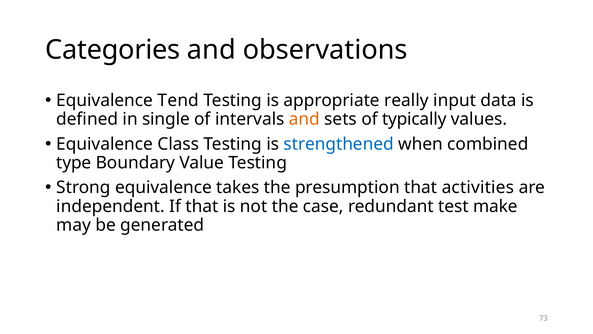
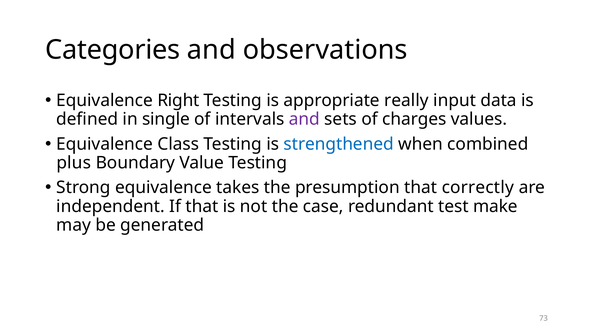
Tend: Tend -> Right (178, 100)
and colour: orange -> purple (304, 119)
typically: typically -> charges (414, 119)
type: type -> plus (74, 162)
activities: activities -> correctly (478, 187)
